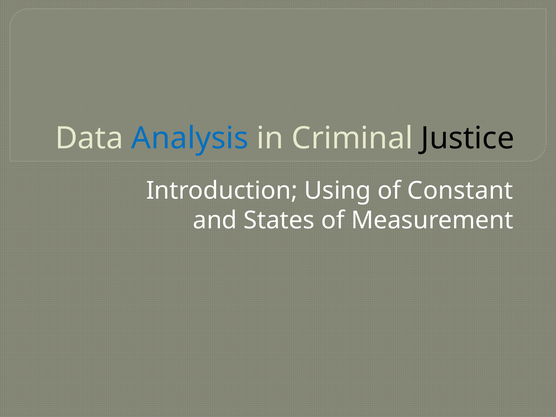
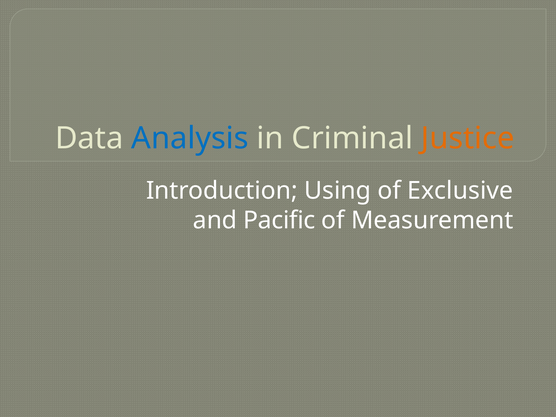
Justice colour: black -> orange (468, 138)
Constant: Constant -> Exclusive (460, 191)
States: States -> Pacific (279, 220)
